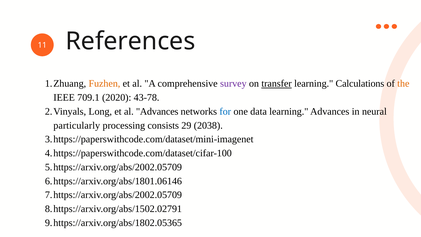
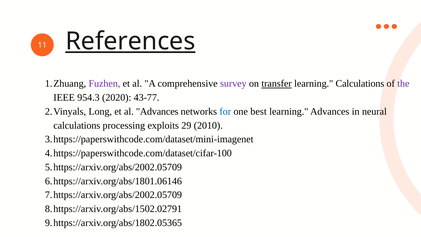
References underline: none -> present (130, 41)
Fuzhen colour: orange -> purple (104, 84)
the colour: orange -> purple (403, 84)
709.1: 709.1 -> 954.3 (88, 97)
43-78: 43-78 -> 43-77 (147, 97)
data: data -> best (259, 111)
particularly: particularly -> calculations (77, 125)
consists: consists -> exploits (163, 125)
2038: 2038 -> 2010 (208, 125)
